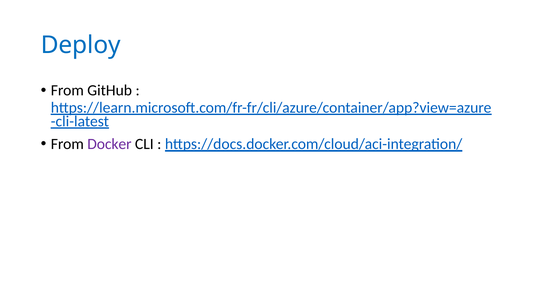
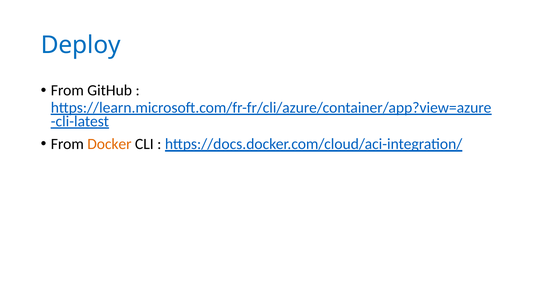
Docker colour: purple -> orange (109, 144)
